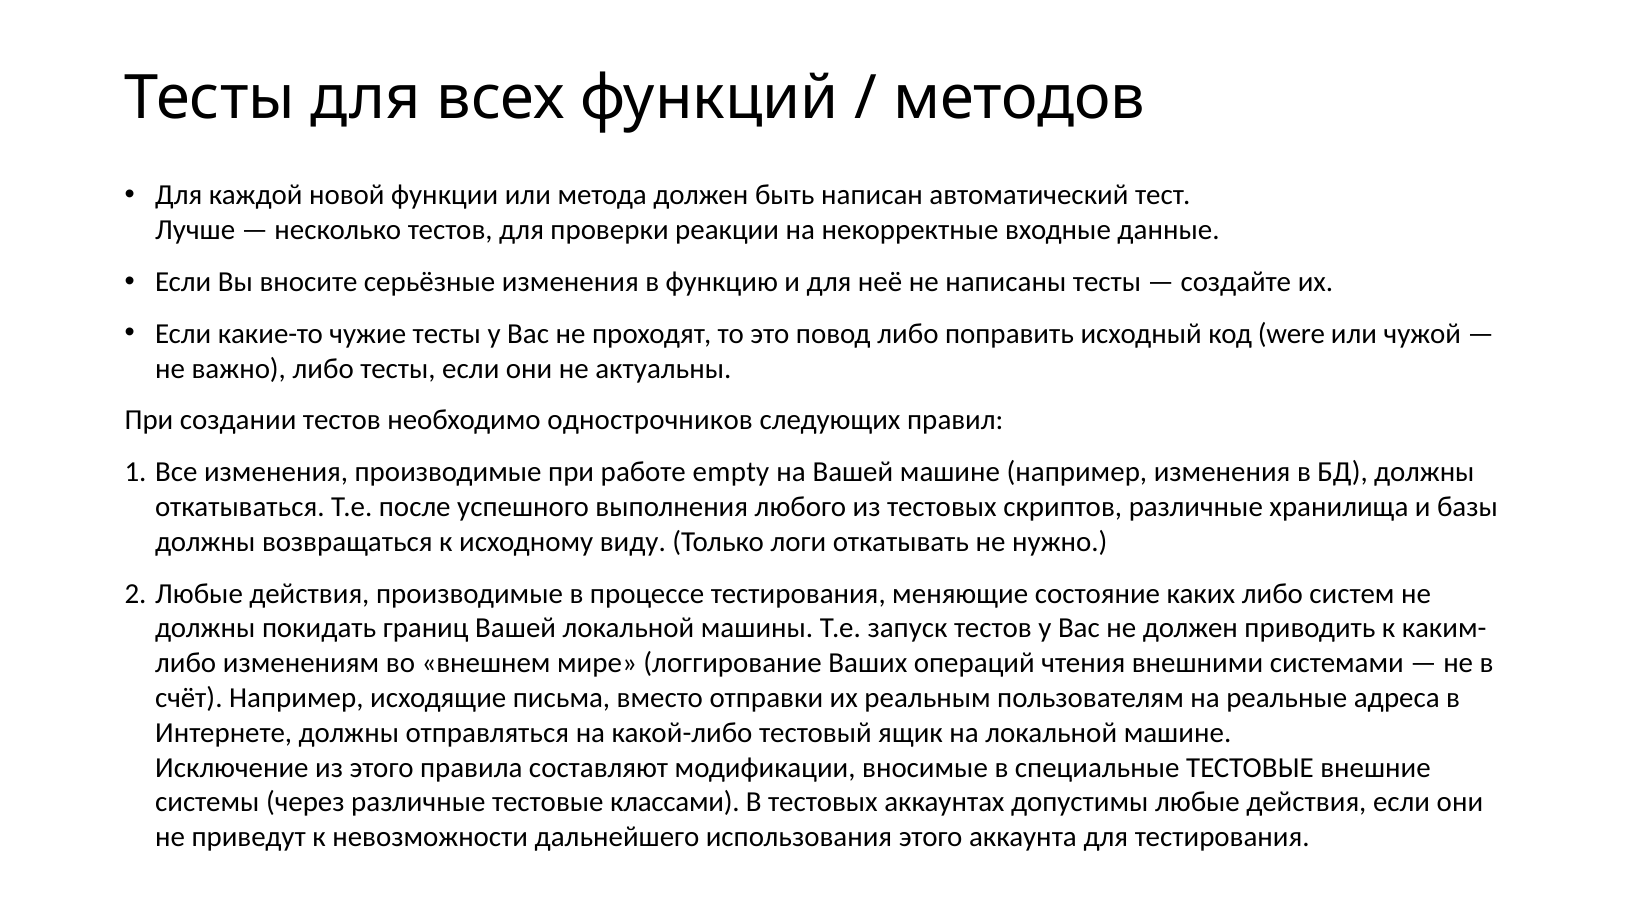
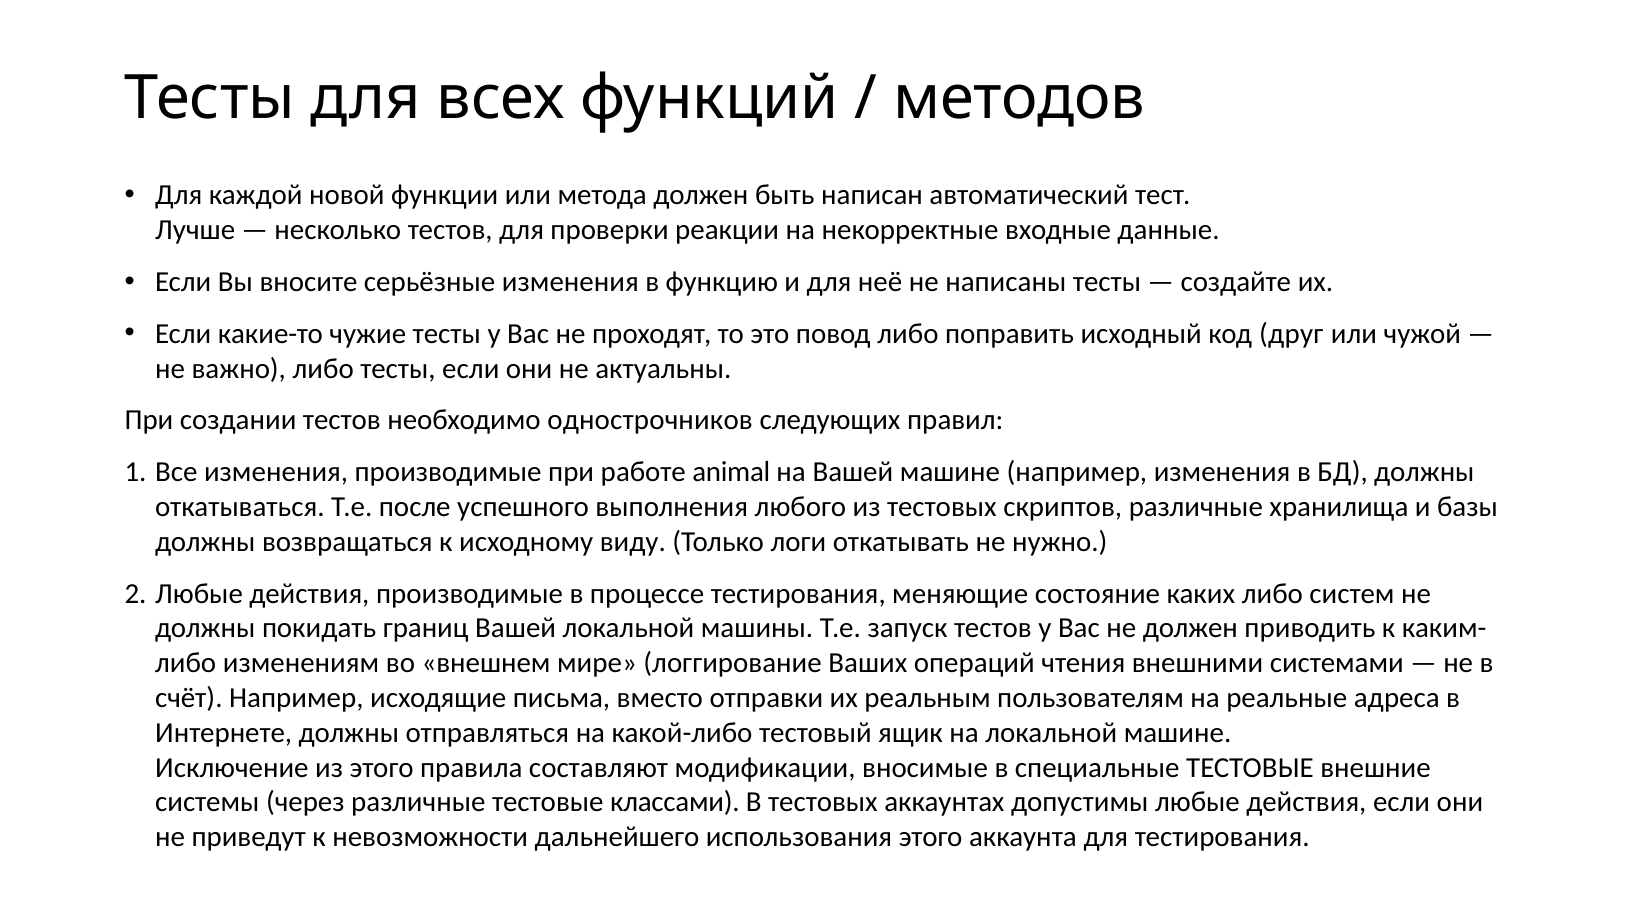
were: were -> друг (1291, 334)
empty: empty -> animal (731, 472)
